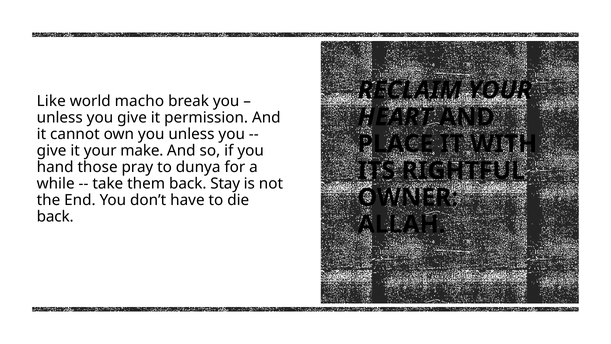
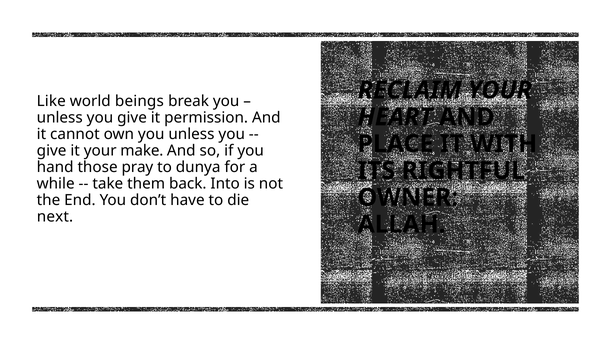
macho: macho -> beings (139, 101)
Stay: Stay -> Into (225, 183)
back: back -> next (55, 216)
